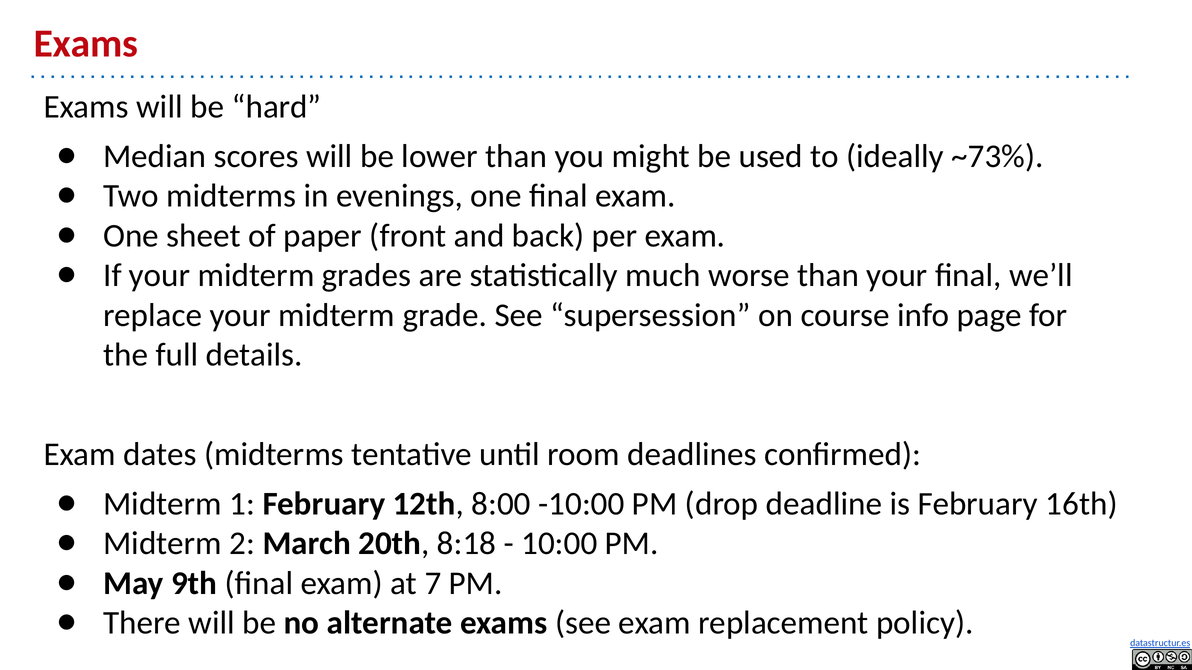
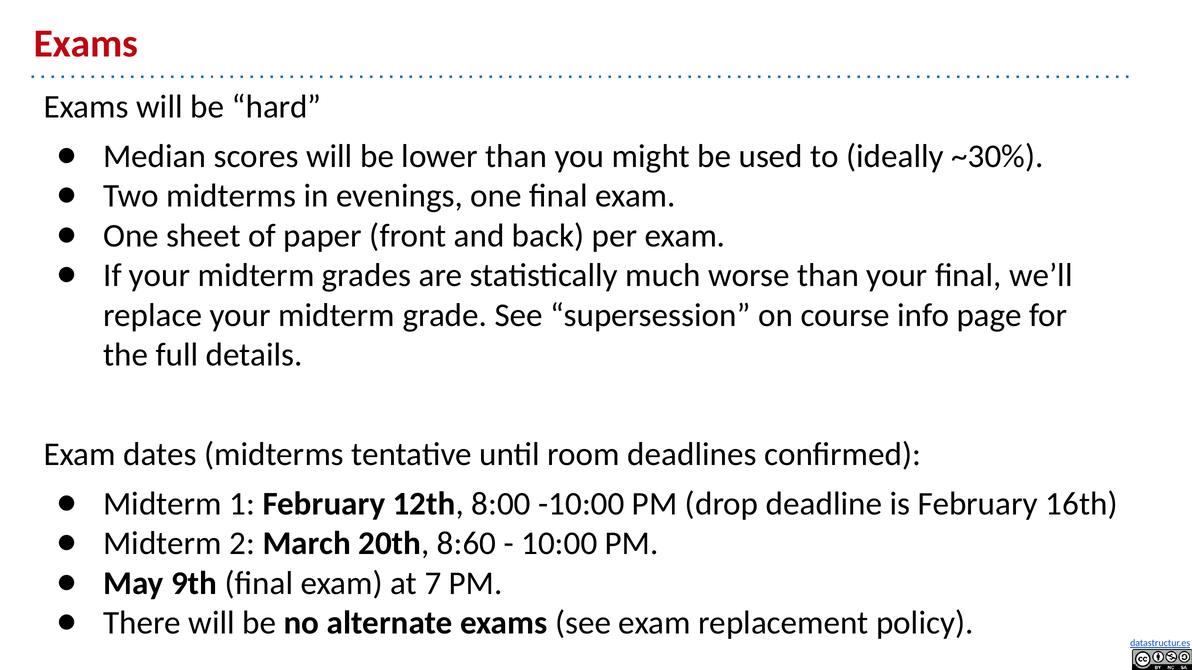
~73%: ~73% -> ~30% (997, 156)
8:18: 8:18 -> 8:60 (467, 544)
